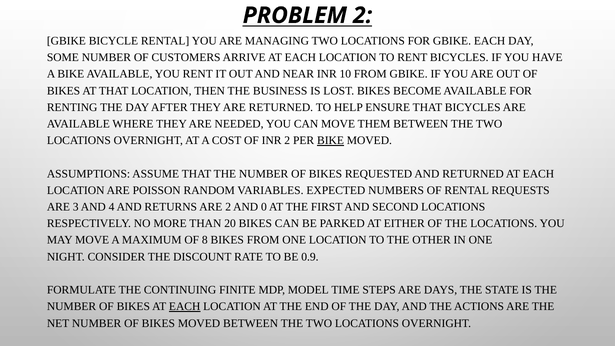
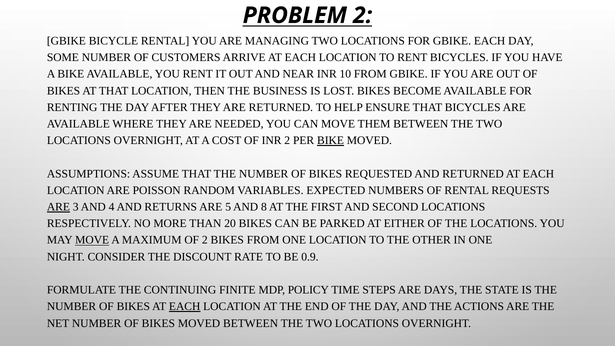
ARE underline: none -> present (58, 207)
ARE 2: 2 -> 5 (228, 207)
0: 0 -> 8 (264, 207)
MOVE underline: none -> present (92, 240)
OF 8: 8 -> 2 (205, 240)
MODEL: MODEL -> POLICY (308, 290)
